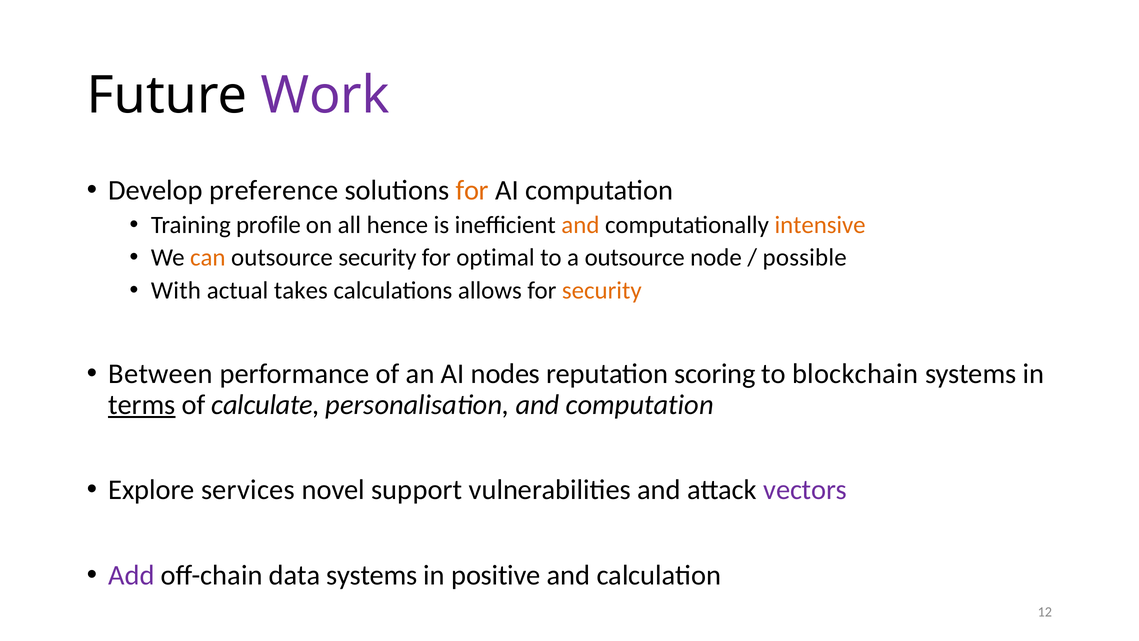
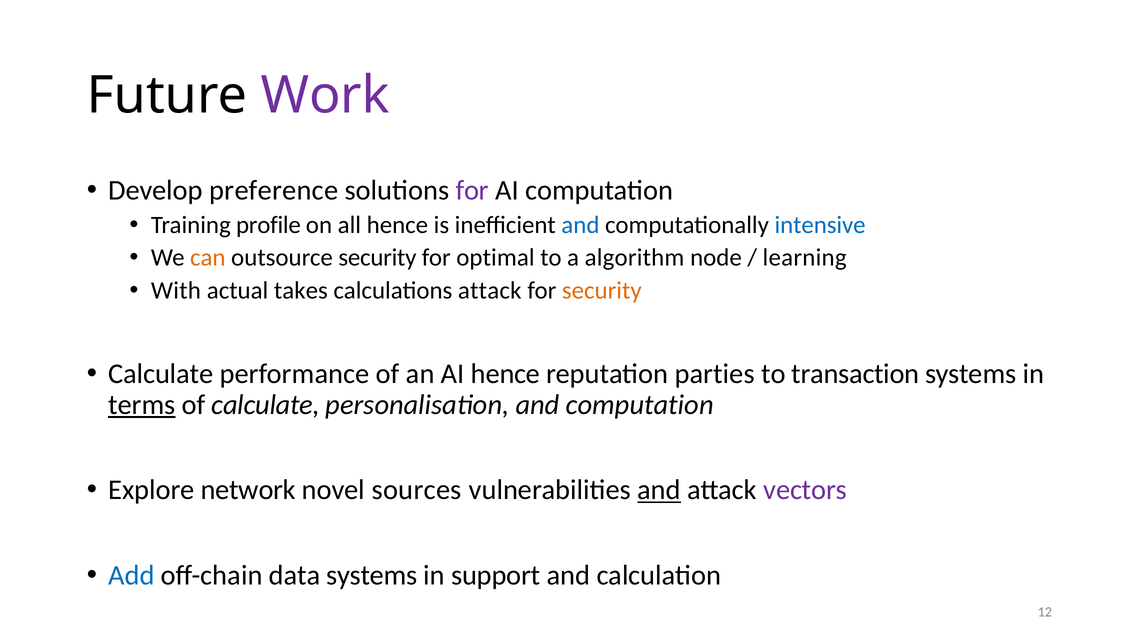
for colour: orange -> purple (472, 190)
and colour: orange -> blue (580, 225)
intensive colour: orange -> blue (820, 225)
a outsource: outsource -> algorithm (635, 258)
possible: possible -> learning (805, 258)
calculations allows: allows -> attack (490, 290)
Between: Between -> Calculate (161, 374)
AI nodes: nodes -> hence (506, 374)
scoring: scoring -> parties (715, 374)
blockchain: blockchain -> transaction (855, 374)
services: services -> network (248, 490)
support: support -> sources (417, 490)
and underline: none -> present (659, 490)
Add colour: purple -> blue (131, 575)
positive: positive -> support (496, 575)
